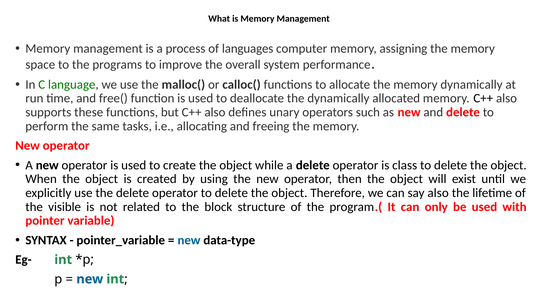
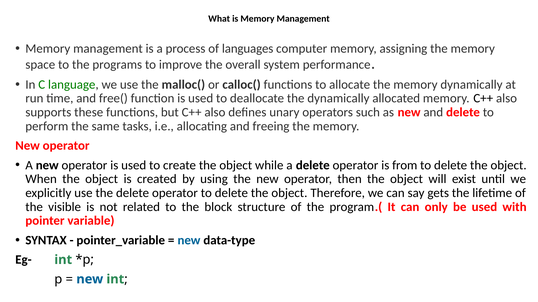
class: class -> from (405, 166)
say also: also -> gets (438, 193)
